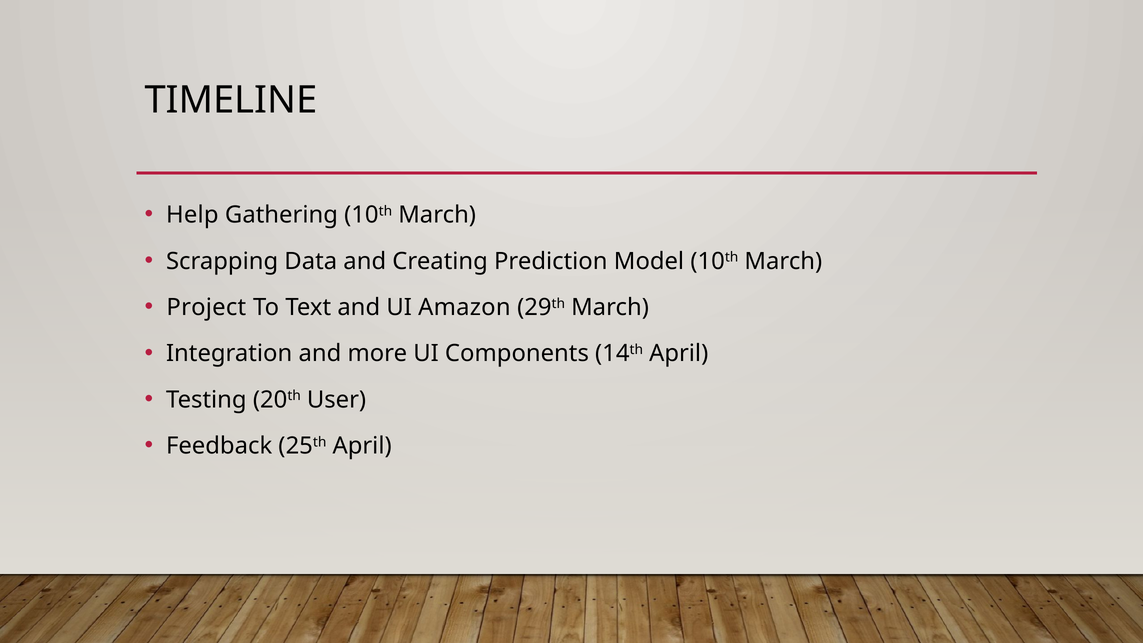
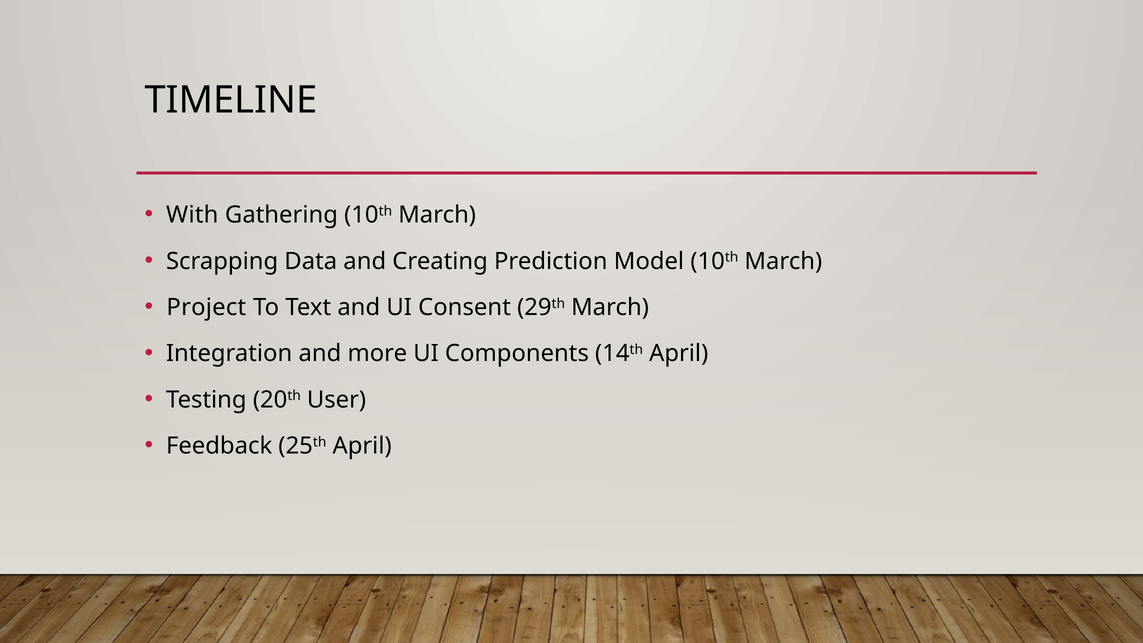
Help: Help -> With (192, 215)
Amazon: Amazon -> Consent (465, 307)
